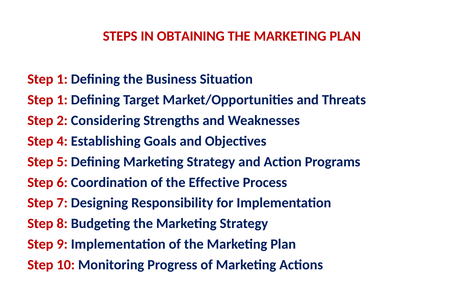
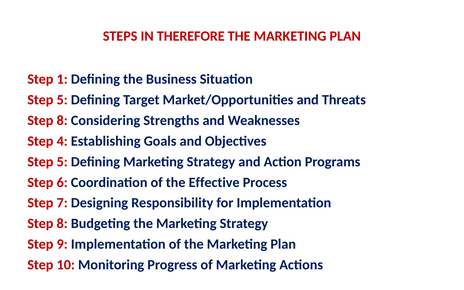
OBTAINING: OBTAINING -> THEREFORE (191, 36)
1: 1 -> 5 (62, 100)
2: 2 -> 8 (62, 120)
